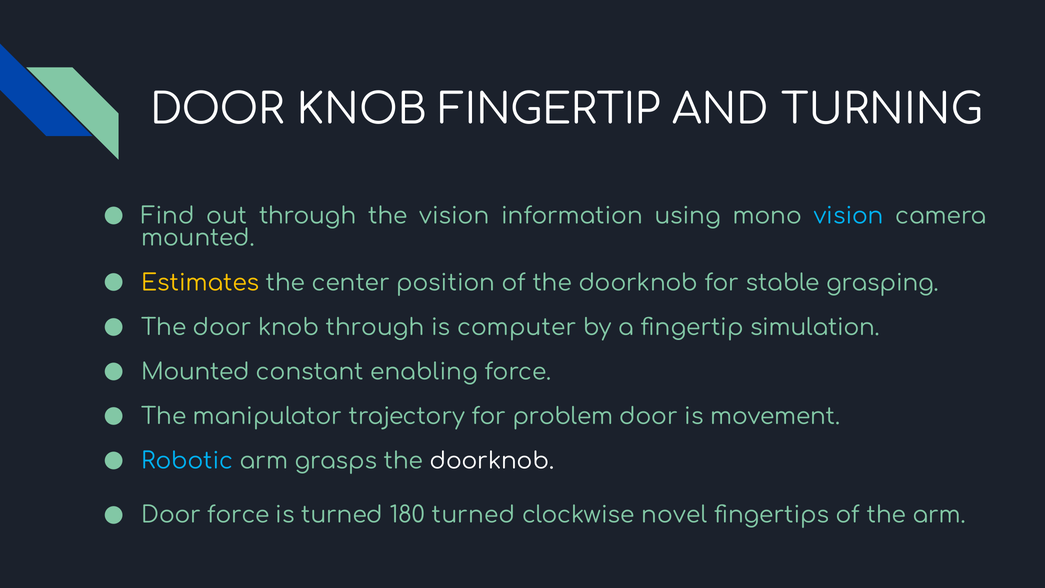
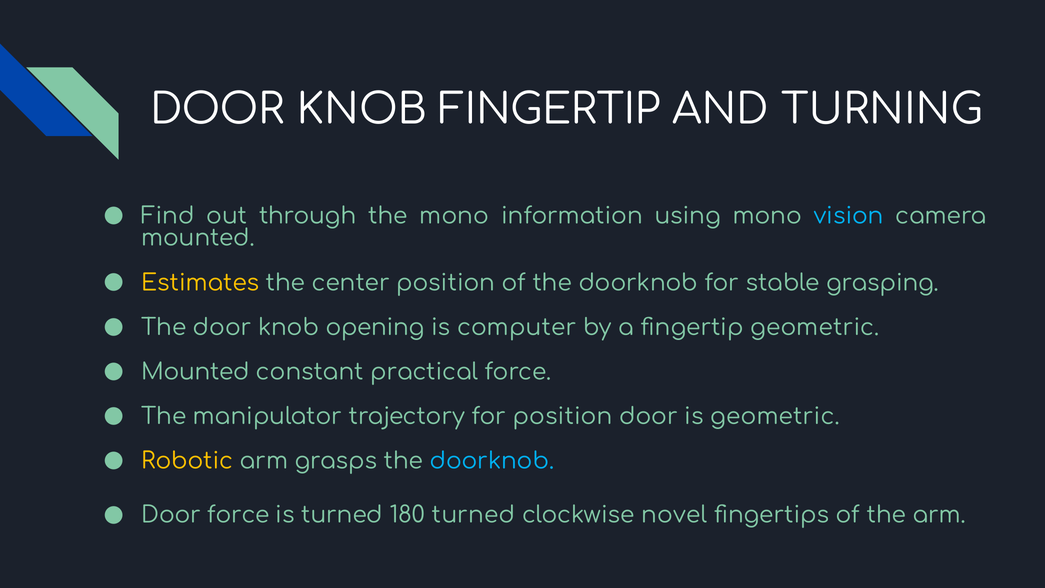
the vision: vision -> mono (454, 216)
knob through: through -> opening (375, 327)
fingertip simulation: simulation -> geometric (815, 327)
enabling: enabling -> practical (424, 372)
for problem: problem -> position (563, 416)
is movement: movement -> geometric (775, 416)
Robotic colour: light blue -> yellow (187, 461)
doorknob colour: white -> light blue (492, 461)
